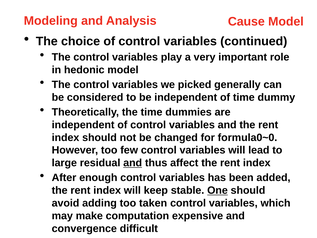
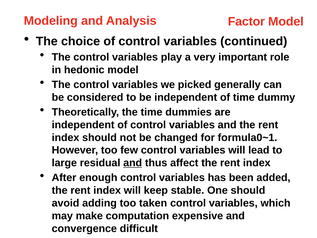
Cause: Cause -> Factor (246, 21)
formula0~0: formula0~0 -> formula0~1 (248, 137)
One underline: present -> none (217, 190)
